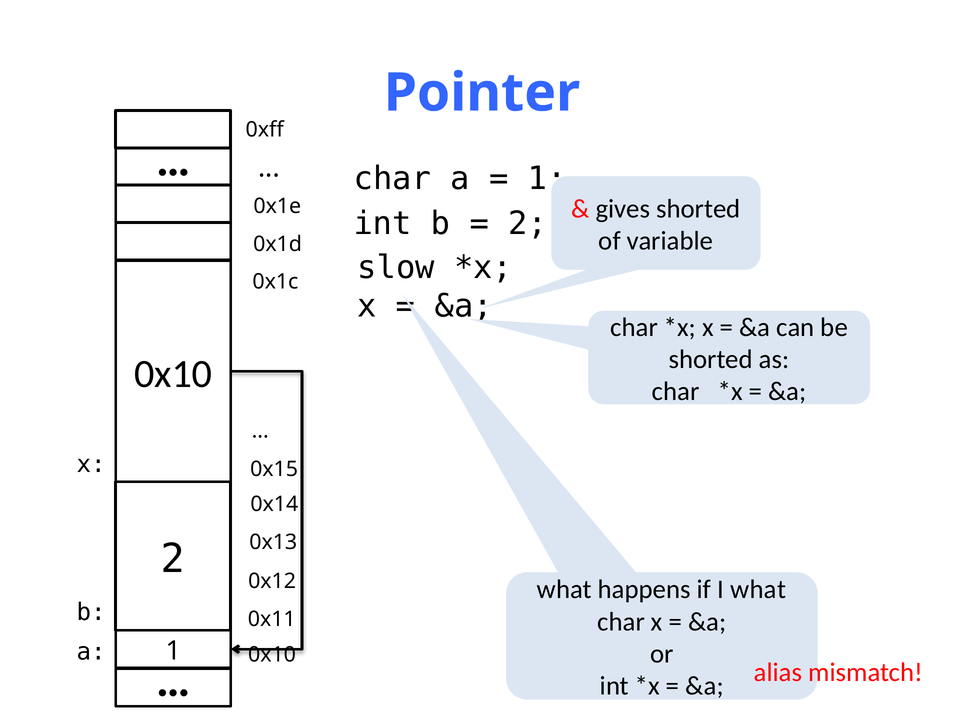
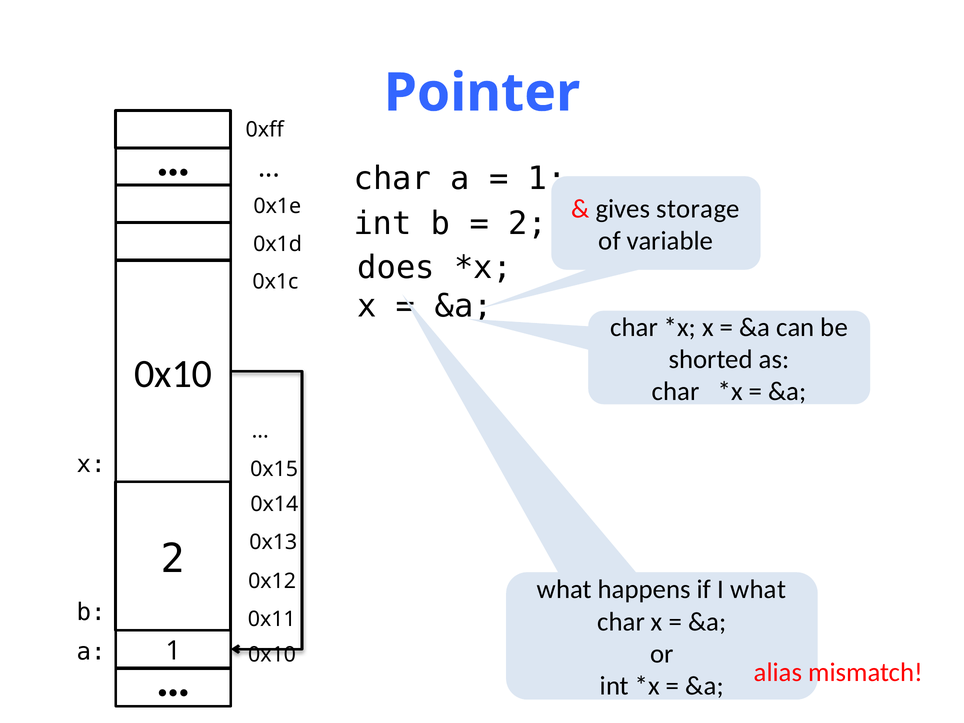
gives shorted: shorted -> storage (698, 209)
slow: slow -> does (396, 268)
